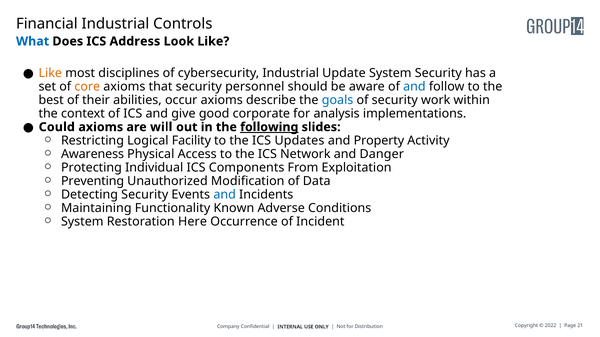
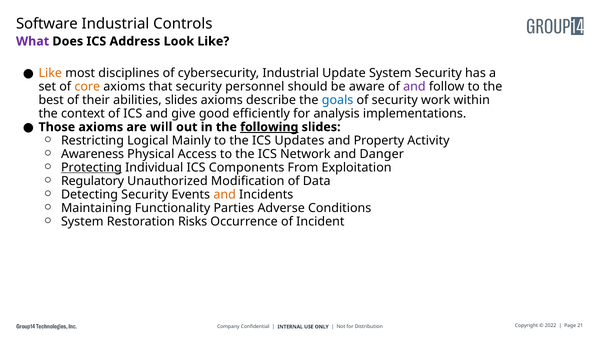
Financial: Financial -> Software (47, 24)
What colour: blue -> purple (33, 41)
and colour: blue -> purple (414, 87)
abilities occur: occur -> slides (181, 100)
corporate: corporate -> efficiently (261, 114)
Could: Could -> Those (57, 127)
Facility: Facility -> Mainly (191, 141)
Protecting underline: none -> present (91, 168)
Preventing: Preventing -> Regulatory (93, 181)
and colour: blue -> orange (225, 195)
Known: Known -> Parties (234, 208)
Here: Here -> Risks (193, 222)
